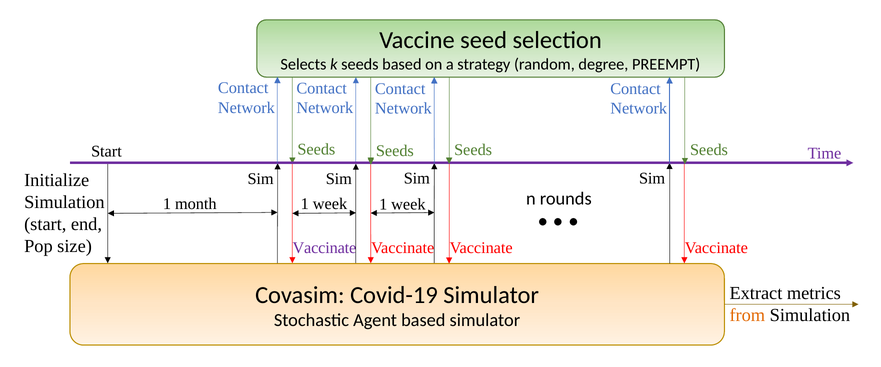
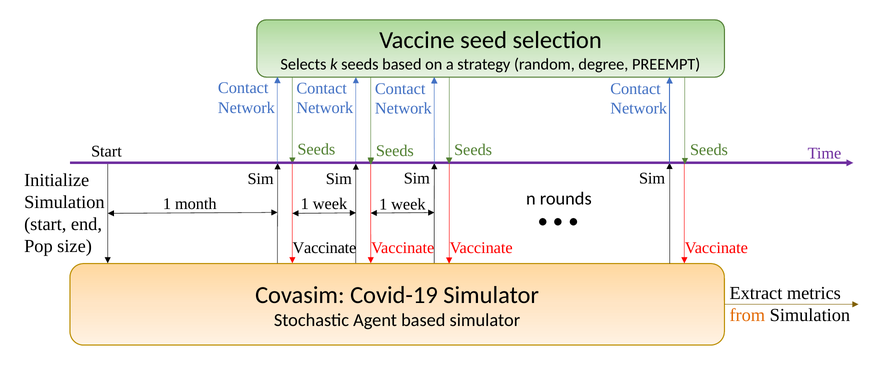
Vaccinate colour: purple -> black (324, 248)
